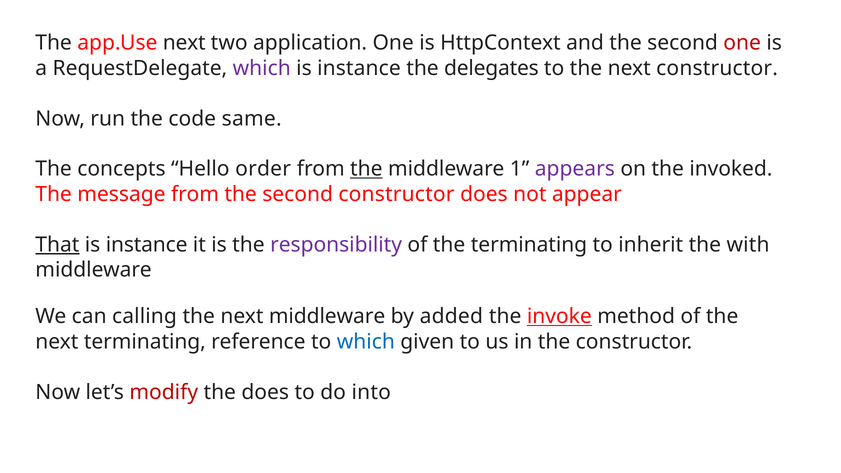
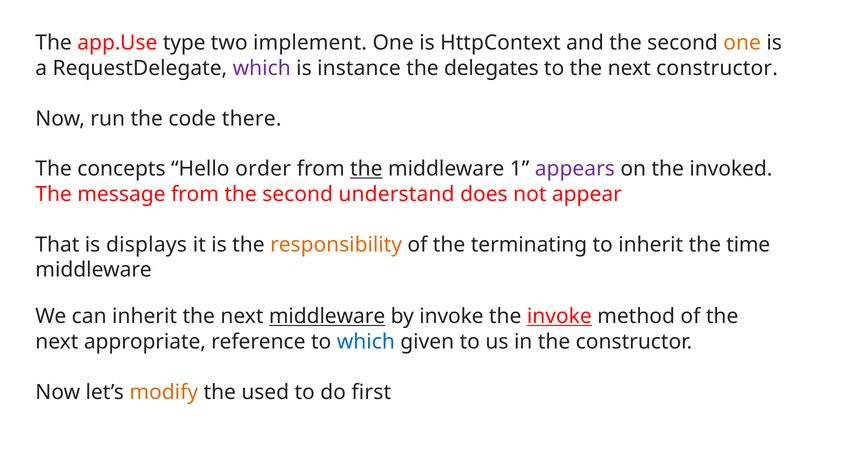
app.Use next: next -> type (184, 43)
application: application -> implement (310, 43)
one colour: red -> orange (742, 43)
same: same -> there (252, 119)
second constructor: constructor -> understand (396, 194)
That underline: present -> none (57, 245)
instance: instance -> displays (146, 245)
responsibility colour: purple -> orange (336, 245)
with: with -> time (748, 245)
can calling: calling -> inherit (145, 317)
middleware underline: none -> present (327, 317)
by added: added -> invoke (451, 317)
next terminating: terminating -> appropriate (145, 342)
modify colour: red -> orange (164, 392)
the does: does -> used (265, 392)
into: into -> first (371, 392)
